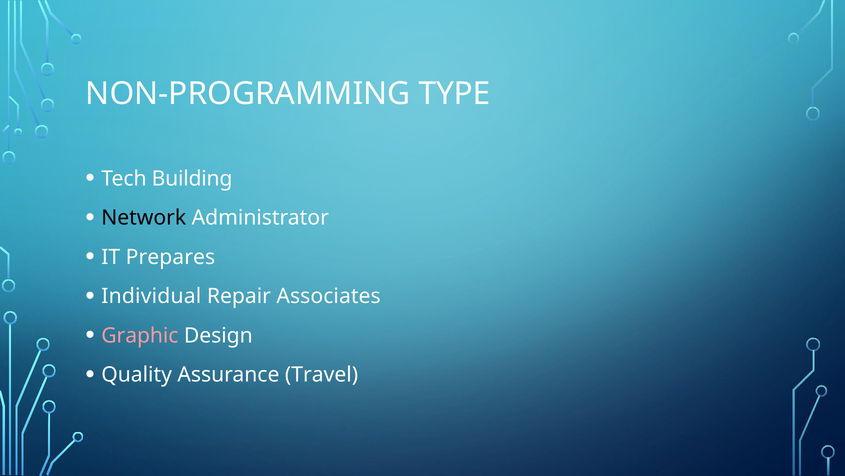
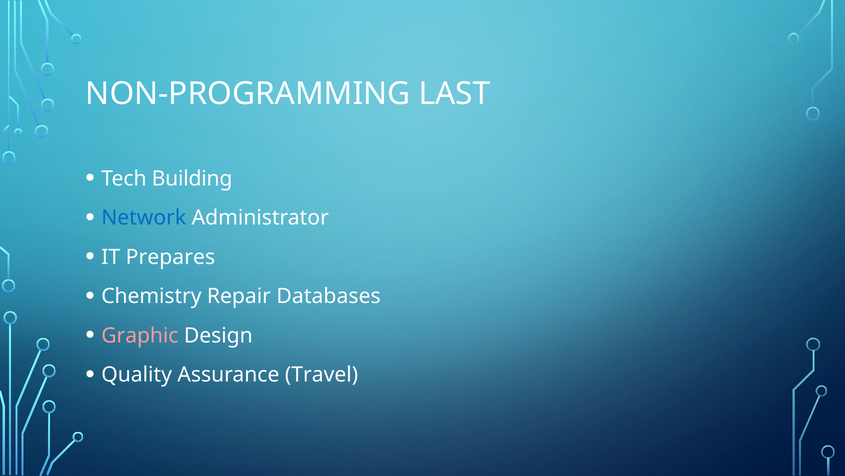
TYPE: TYPE -> LAST (454, 94)
Network colour: black -> blue (144, 218)
Individual: Individual -> Chemistry (151, 296)
Associates: Associates -> Databases (329, 296)
